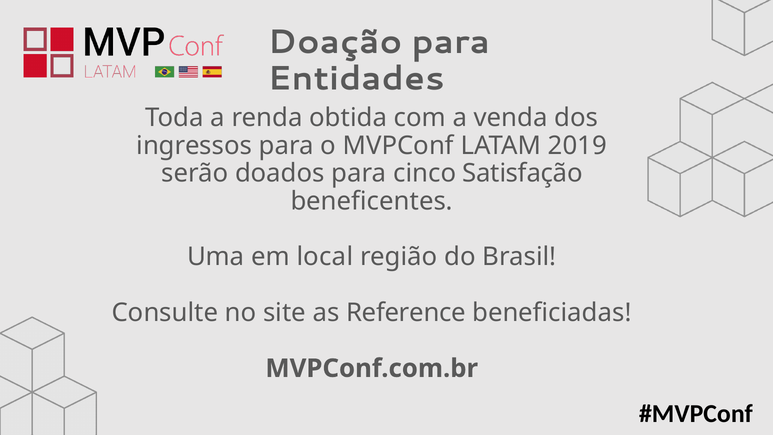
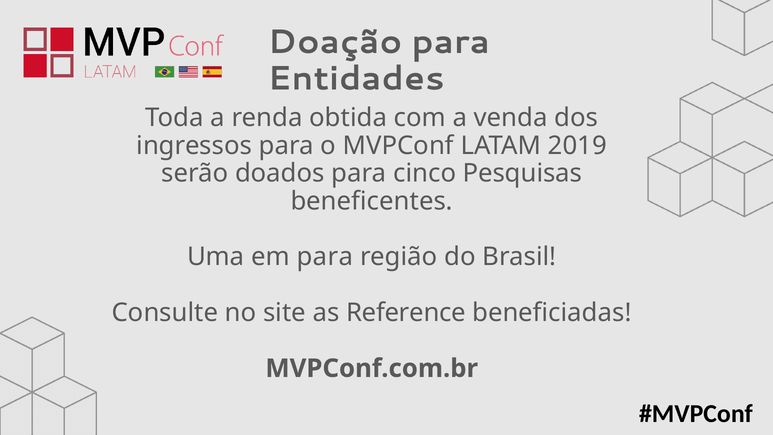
Satisfação: Satisfação -> Pesquisas (522, 173)
em local: local -> para (325, 257)
